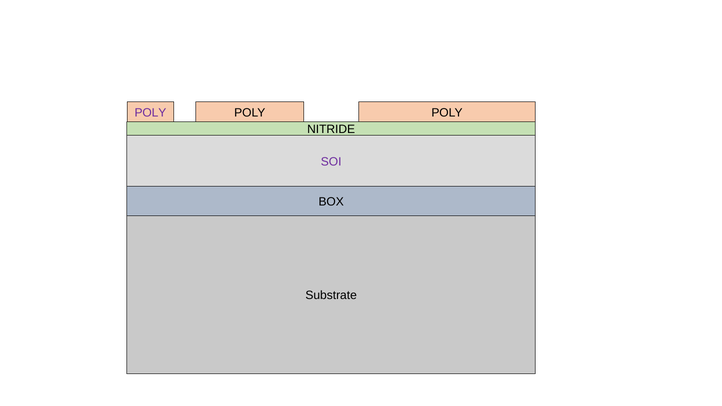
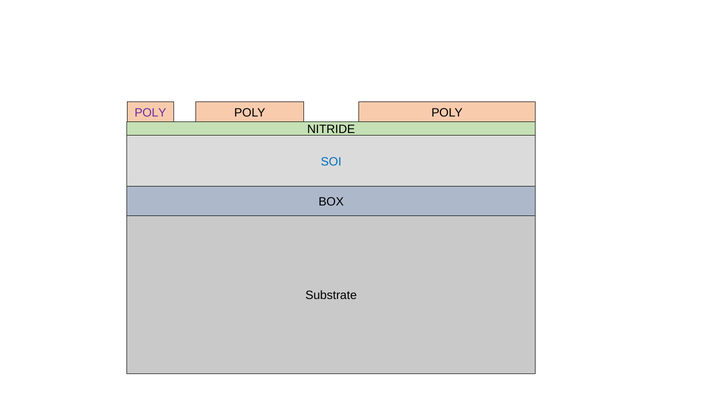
SOI colour: purple -> blue (331, 162)
